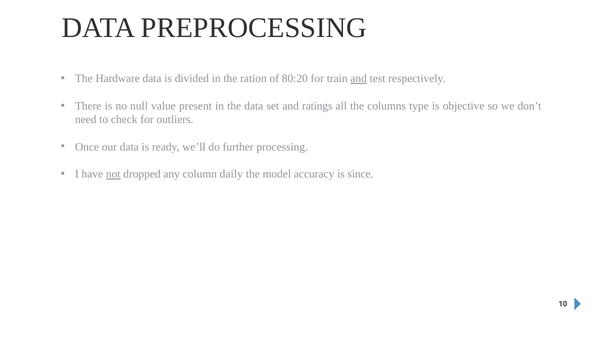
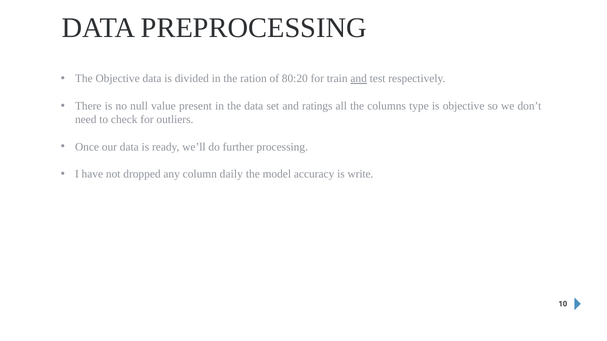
The Hardware: Hardware -> Objective (118, 79)
not underline: present -> none (113, 174)
since: since -> write (360, 174)
